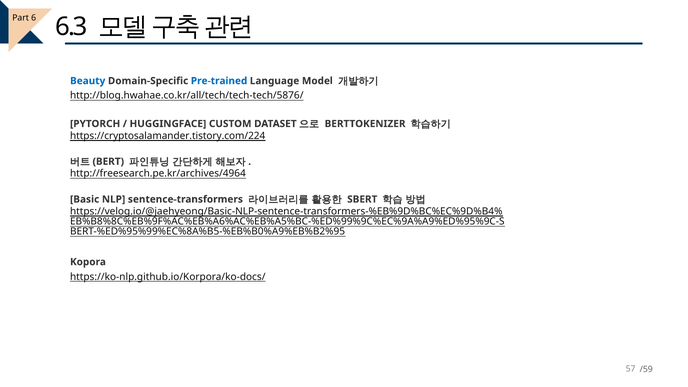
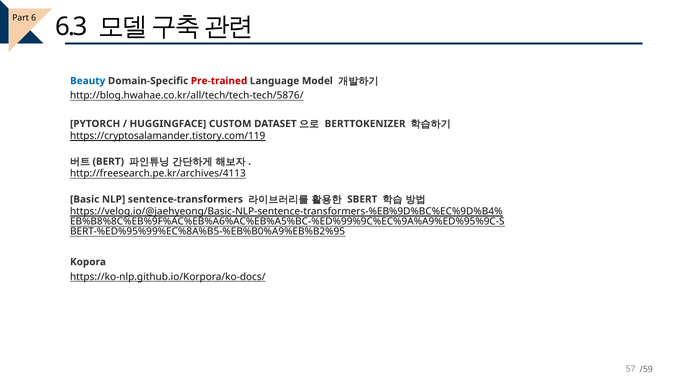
Pre-trained colour: blue -> red (219, 81)
https://cryptosalamander.tistory.com/224: https://cryptosalamander.tistory.com/224 -> https://cryptosalamander.tistory.com/119 (168, 136)
http://freesearch.pe.kr/archives/4964: http://freesearch.pe.kr/archives/4964 -> http://freesearch.pe.kr/archives/4113 (158, 174)
